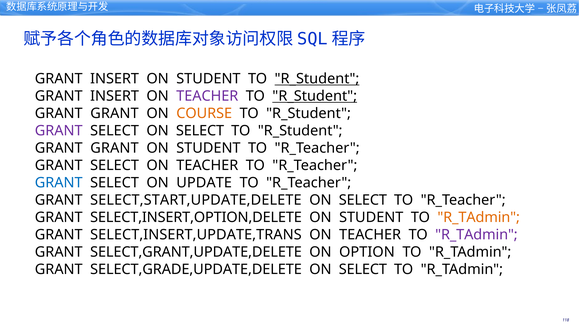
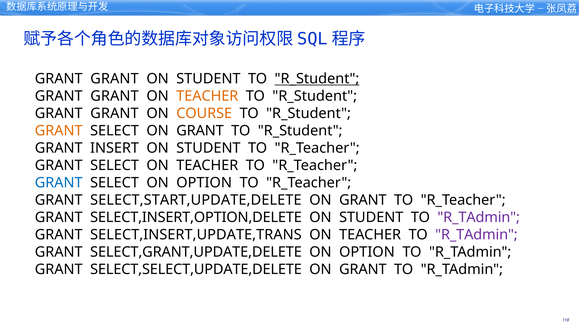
INSERT: INSERT -> GRANT (114, 79)
INSERT: INSERT -> GRANT (114, 96)
TEACHER colour: purple -> orange (207, 96)
R_Student underline: present -> none (315, 96)
GRANT colour: purple -> orange (59, 131)
SELECT ON SELECT: SELECT -> GRANT (200, 131)
GRANT: GRANT -> INSERT (115, 148)
SELECT ON UPDATE: UPDATE -> OPTION (204, 183)
SELECT: SELECT -> GRANT (363, 201)
R_TAdmin colour: orange -> purple (479, 218)
SELECT,GRADE,UPDATE,DELETE: SELECT,GRADE,UPDATE,DELETE -> SELECT,SELECT,UPDATE,DELETE (196, 270)
SELECT: SELECT -> GRANT (363, 270)
